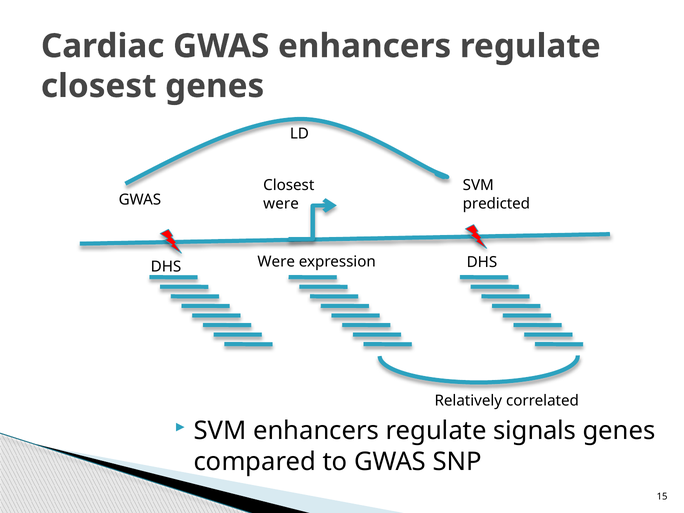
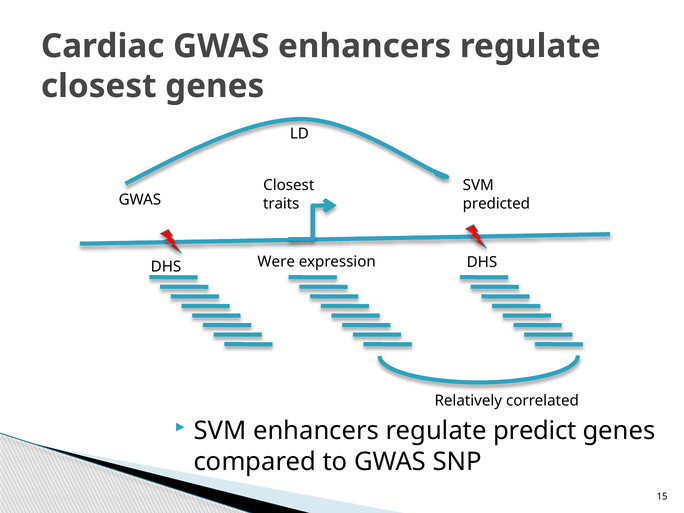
were: were -> traits (281, 204)
signals: signals -> predict (535, 431)
